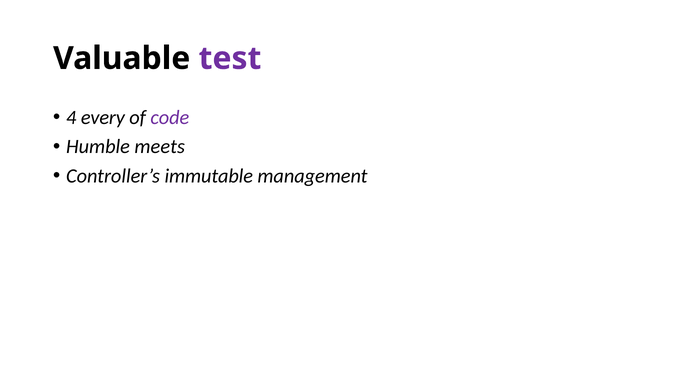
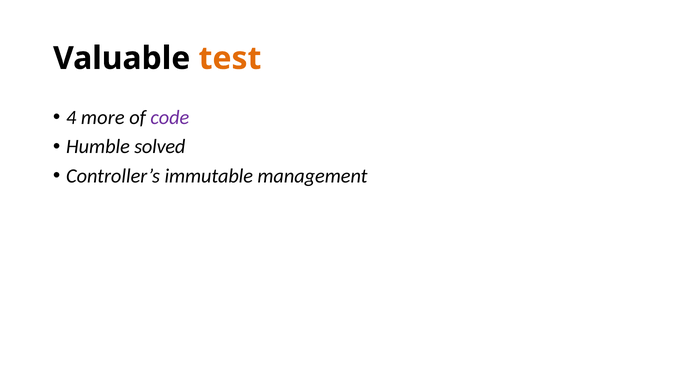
test colour: purple -> orange (230, 58)
every: every -> more (103, 118)
meets: meets -> solved (160, 147)
